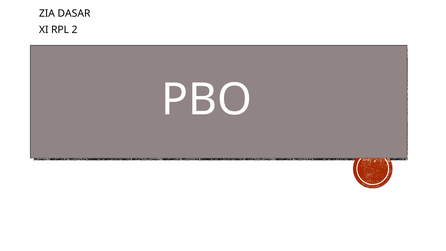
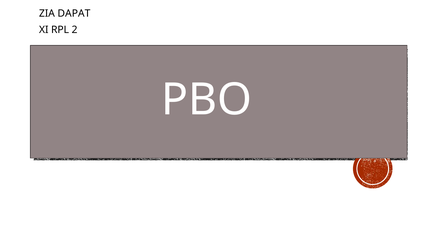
DASAR: DASAR -> DAPAT (74, 13)
